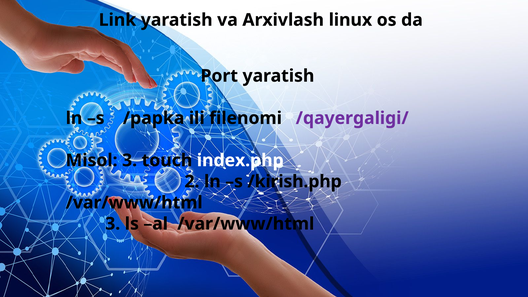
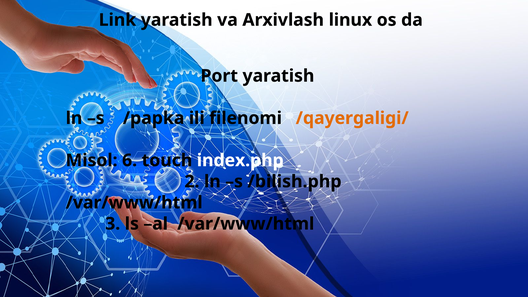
/qayergaligi/ colour: purple -> orange (352, 118)
Misol 3: 3 -> 6 (130, 160)
/kirish.php: /kirish.php -> /bilish.php (295, 182)
